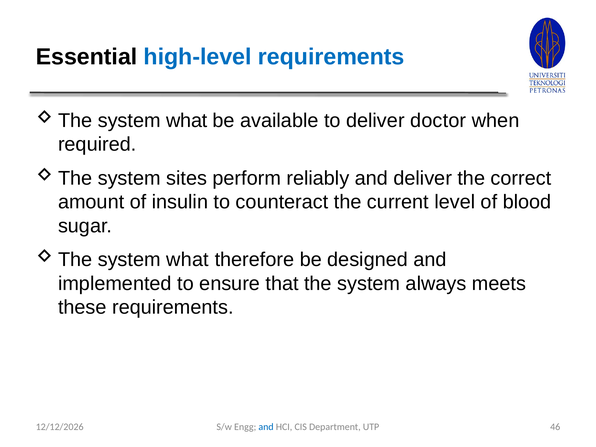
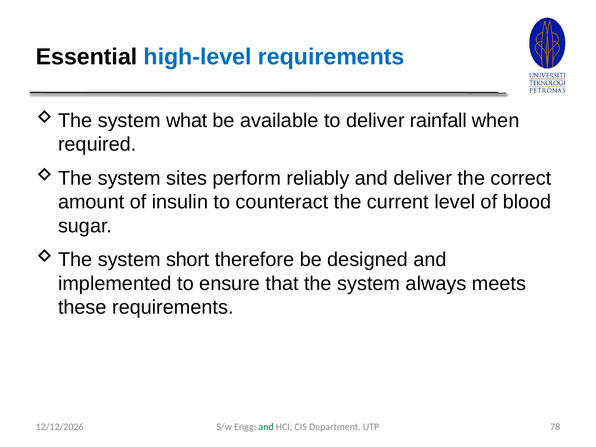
doctor: doctor -> rainfall (438, 121)
what: what -> short (188, 260)
and colour: blue -> green (266, 427)
46: 46 -> 78 (555, 427)
